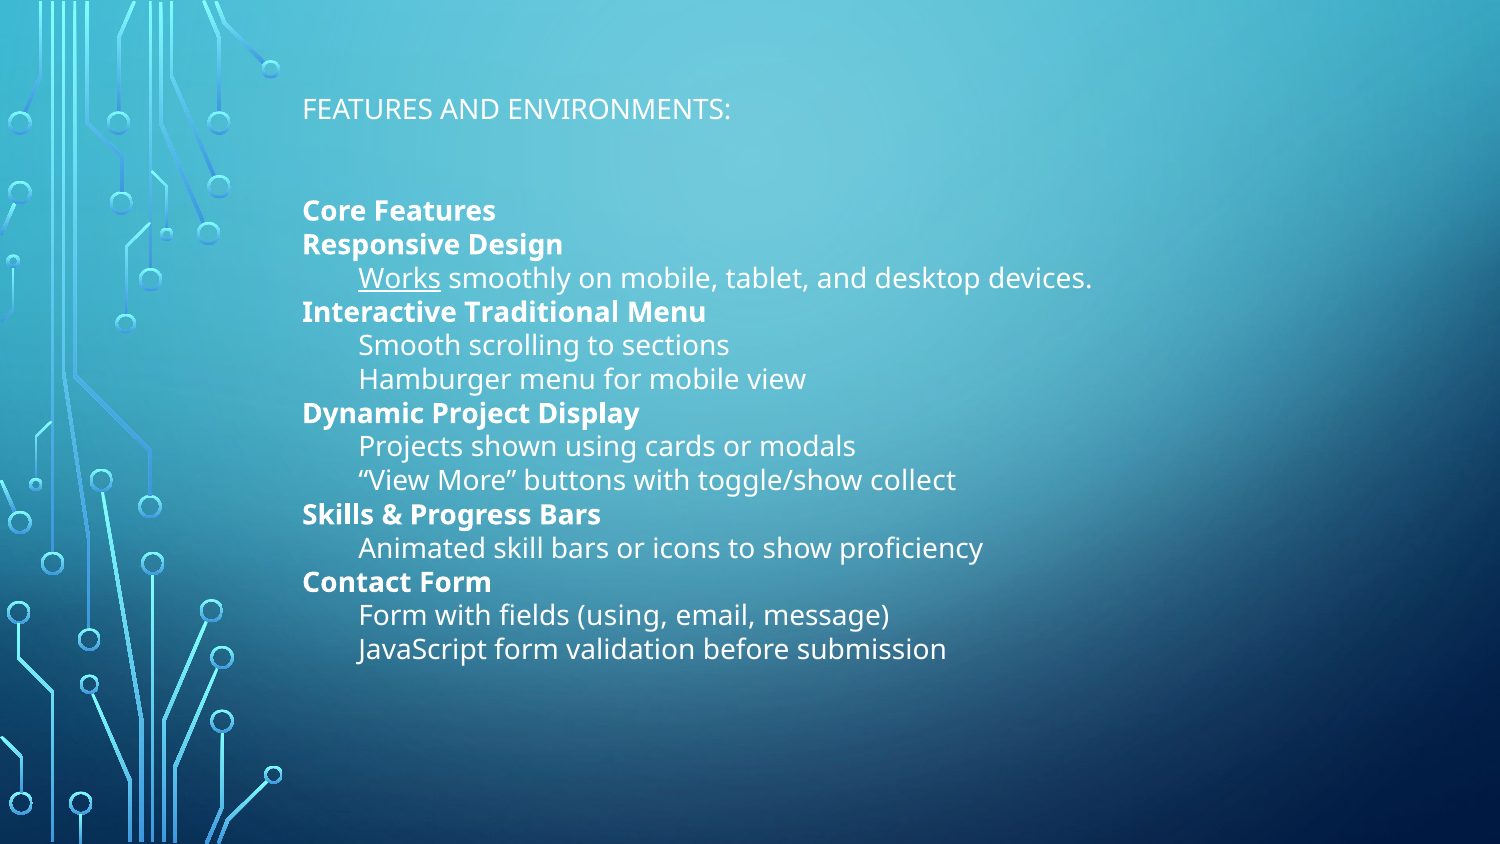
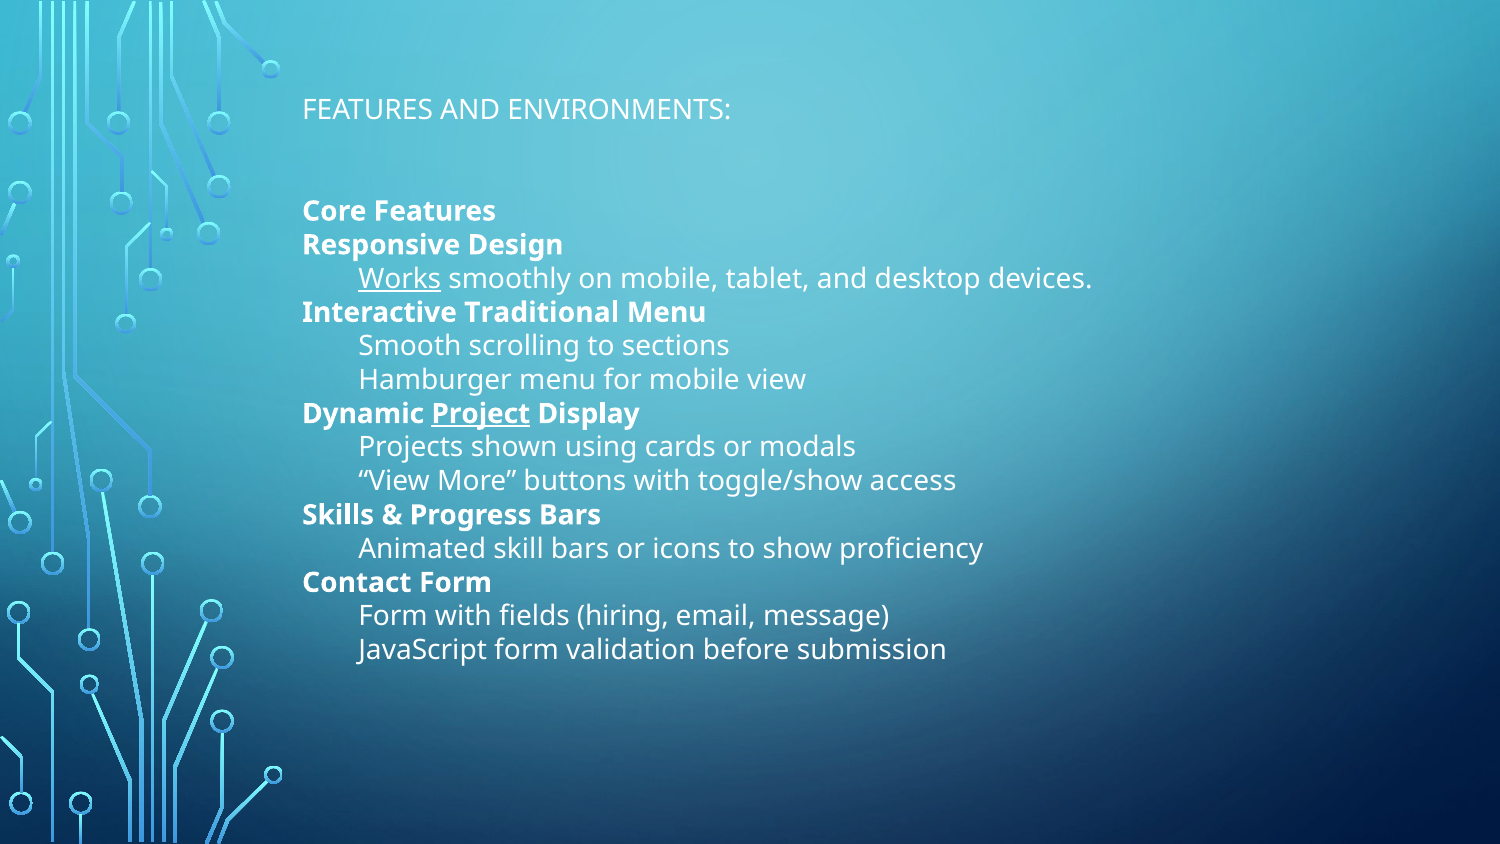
Project underline: none -> present (481, 414)
collect: collect -> access (913, 481)
fields using: using -> hiring (623, 616)
